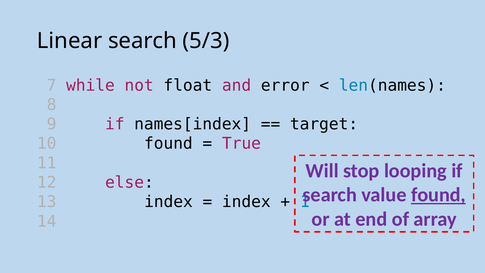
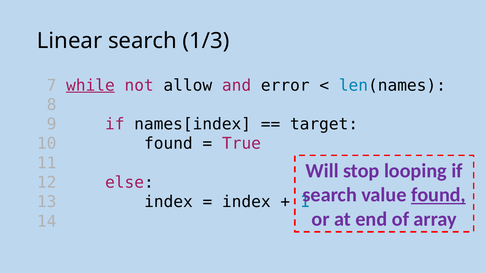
5/3: 5/3 -> 1/3 (206, 41)
while underline: none -> present (90, 85)
float: float -> allow (188, 85)
